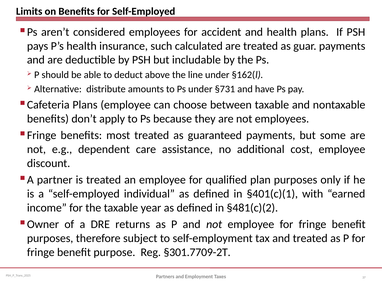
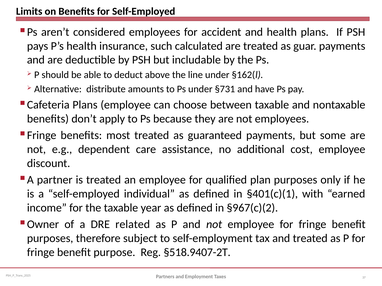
§481(c)(2: §481(c)(2 -> §967(c)(2 (252, 208)
returns: returns -> related (133, 225)
§301.7709-2T: §301.7709-2T -> §518.9407-2T (197, 253)
